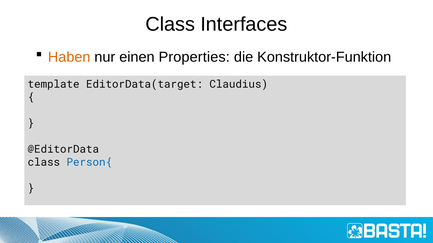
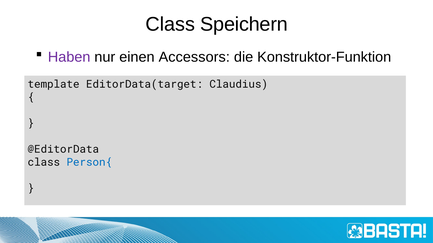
Interfaces: Interfaces -> Speichern (244, 24)
Haben colour: orange -> purple (69, 57)
Properties: Properties -> Accessors (194, 57)
